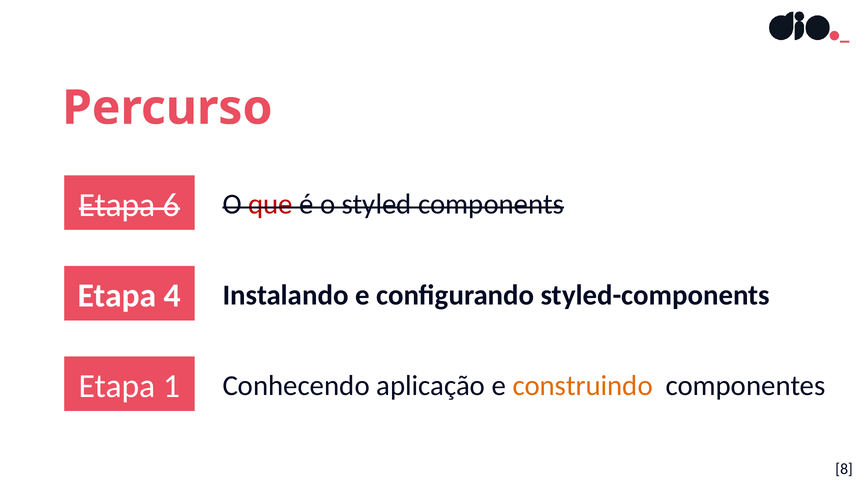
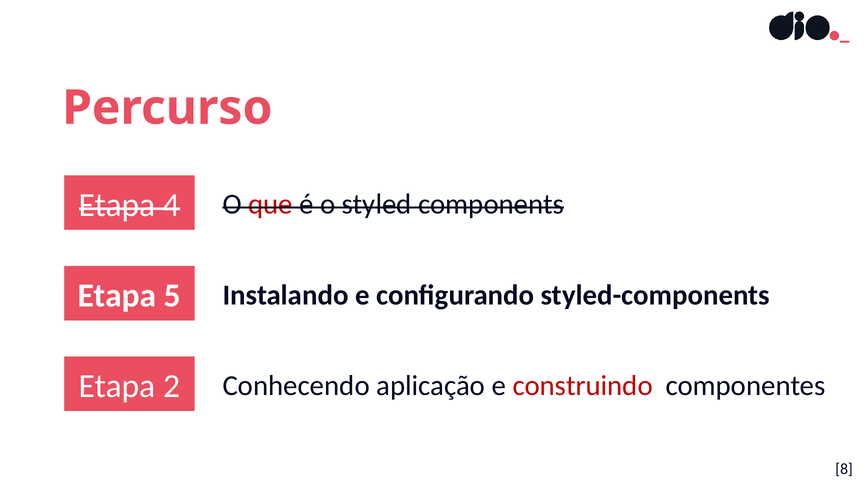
6: 6 -> 4 (171, 205)
4: 4 -> 5 (172, 295)
1: 1 -> 2 (172, 386)
construindo colour: orange -> red (583, 385)
